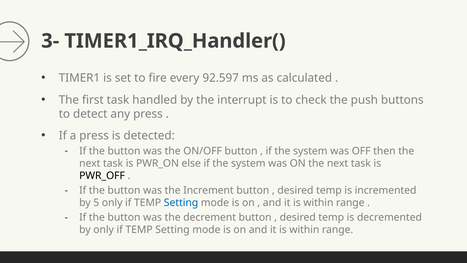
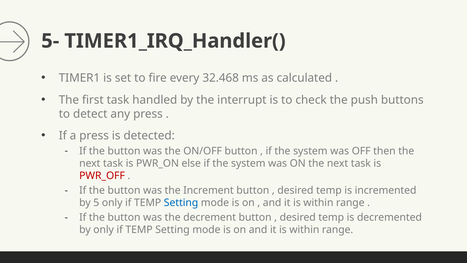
3-: 3- -> 5- (50, 41)
92.597: 92.597 -> 32.468 (221, 78)
PWR_OFF colour: black -> red (102, 176)
